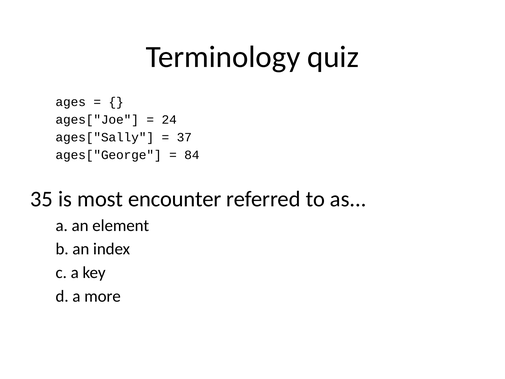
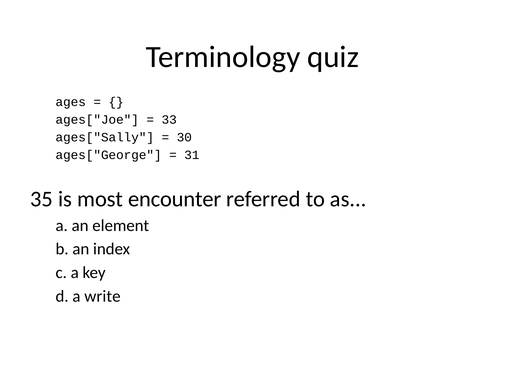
24: 24 -> 33 (169, 120)
37: 37 -> 30 (184, 137)
84: 84 -> 31 (192, 155)
more: more -> write (102, 296)
